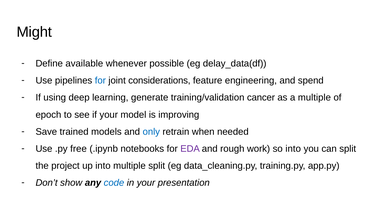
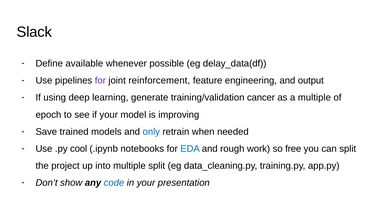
Might: Might -> Slack (34, 32)
for colour: blue -> purple (100, 80)
considerations: considerations -> reinforcement (159, 80)
spend: spend -> output (311, 80)
free: free -> cool (79, 148)
EDA colour: purple -> blue (190, 148)
so into: into -> free (293, 148)
